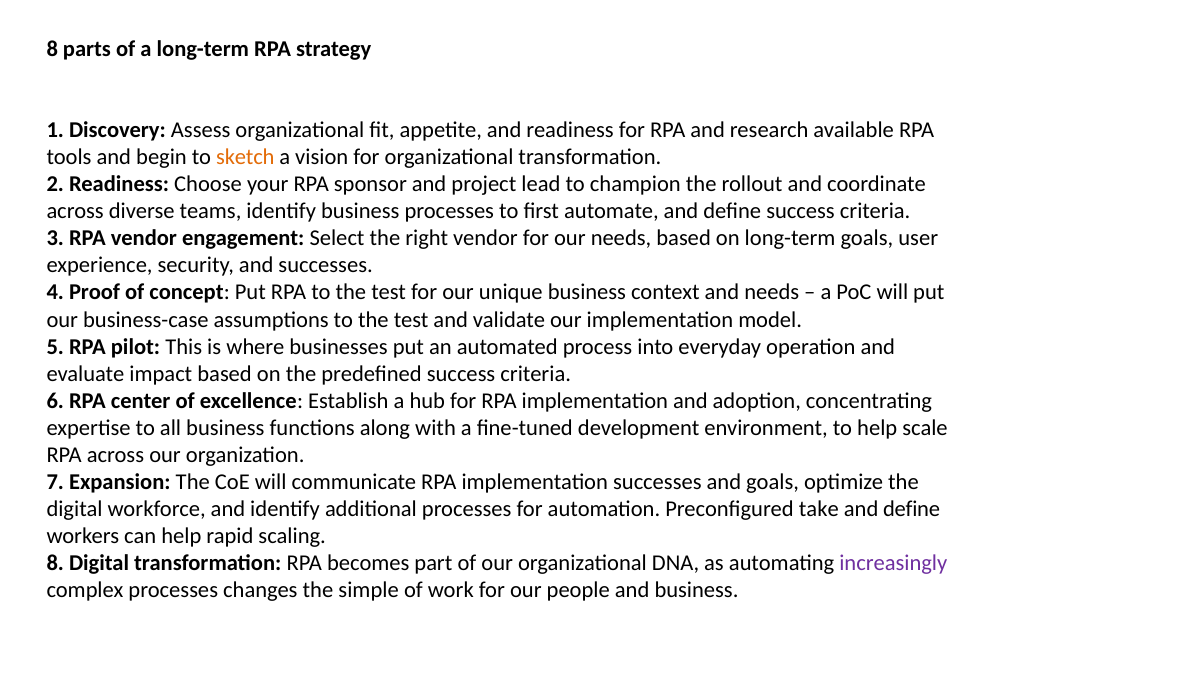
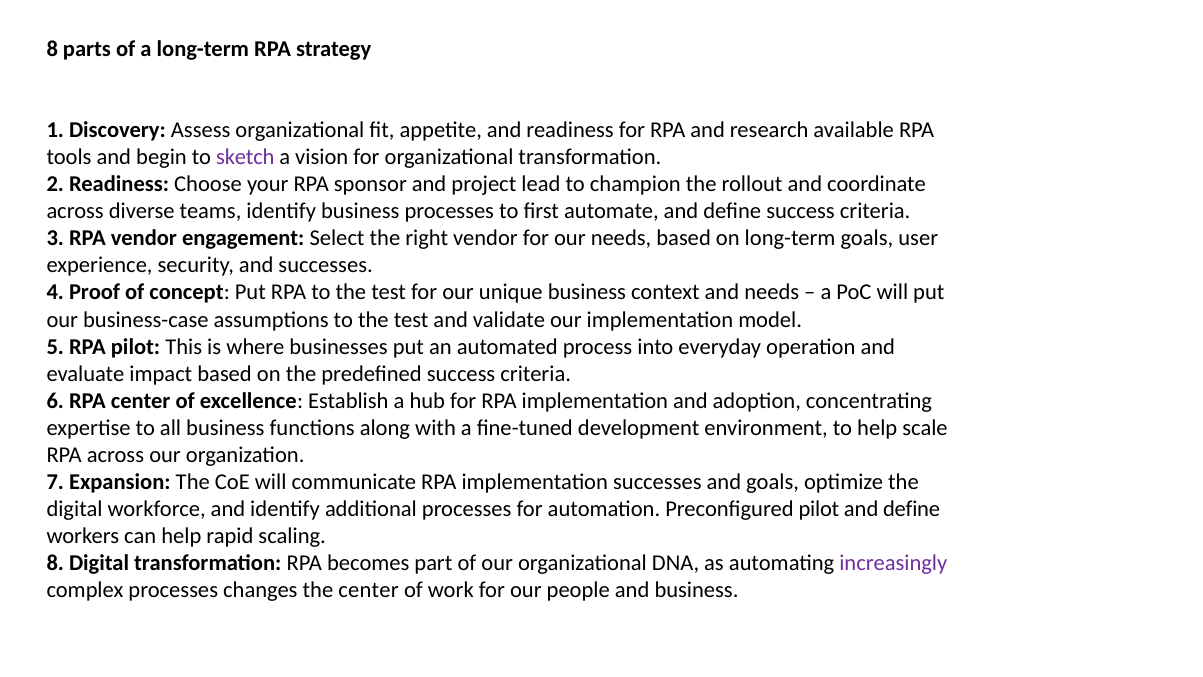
sketch colour: orange -> purple (245, 157)
Preconfigured take: take -> pilot (819, 509)
the simple: simple -> center (369, 590)
